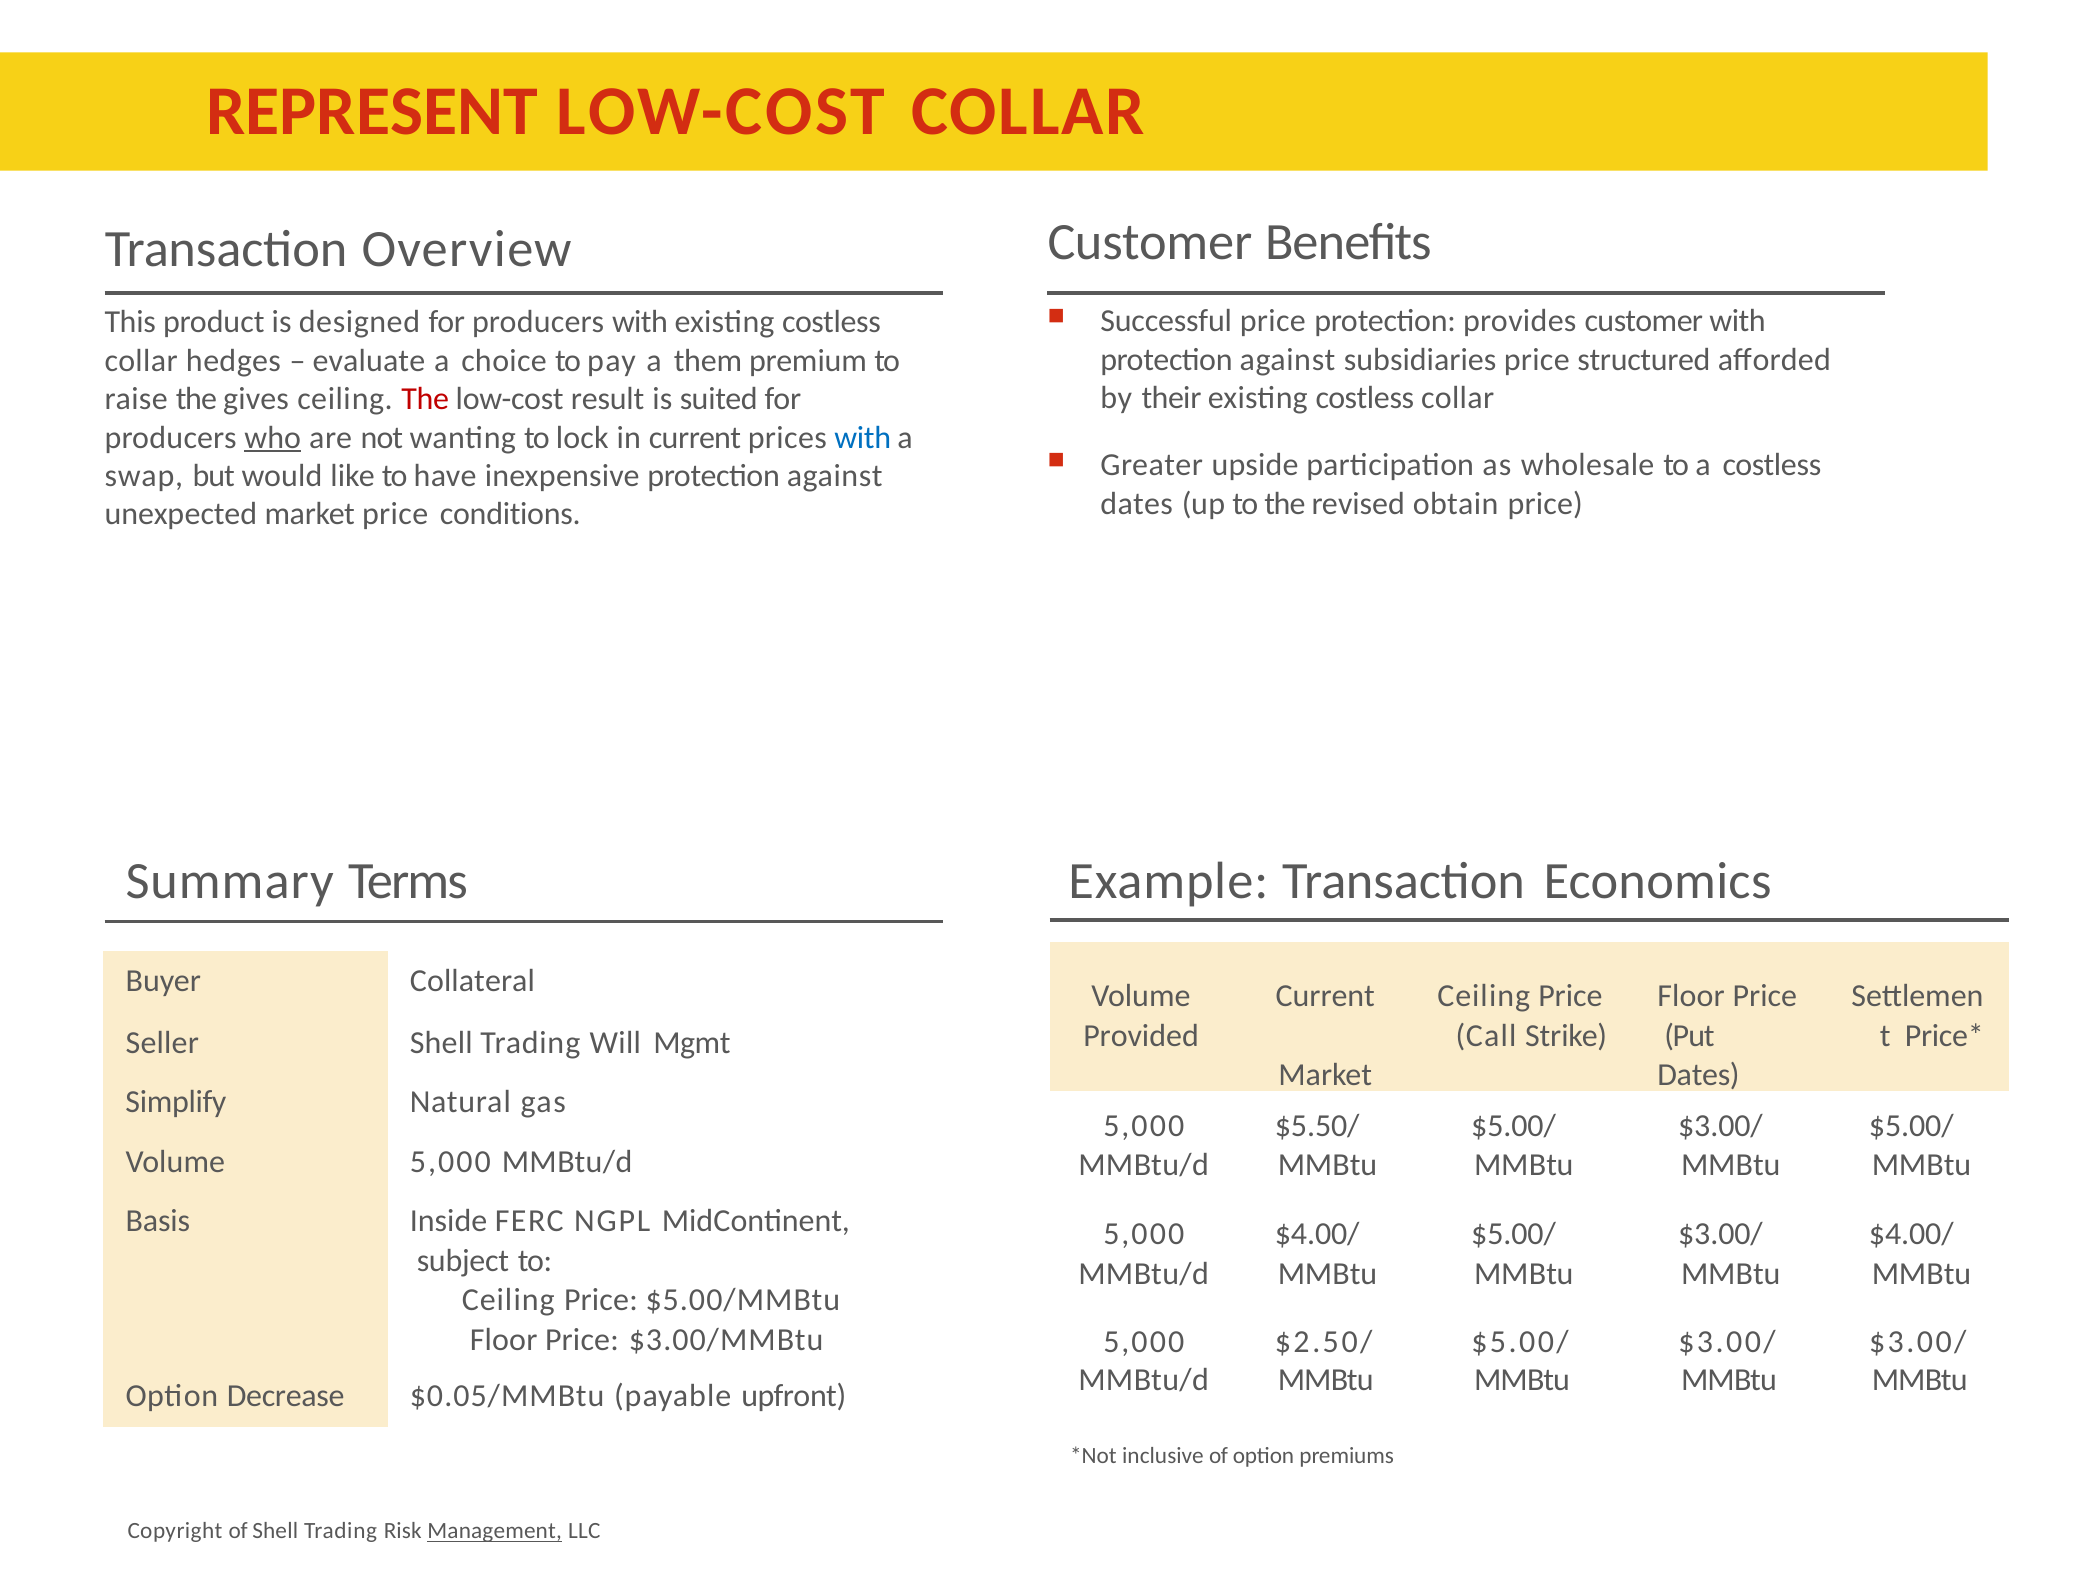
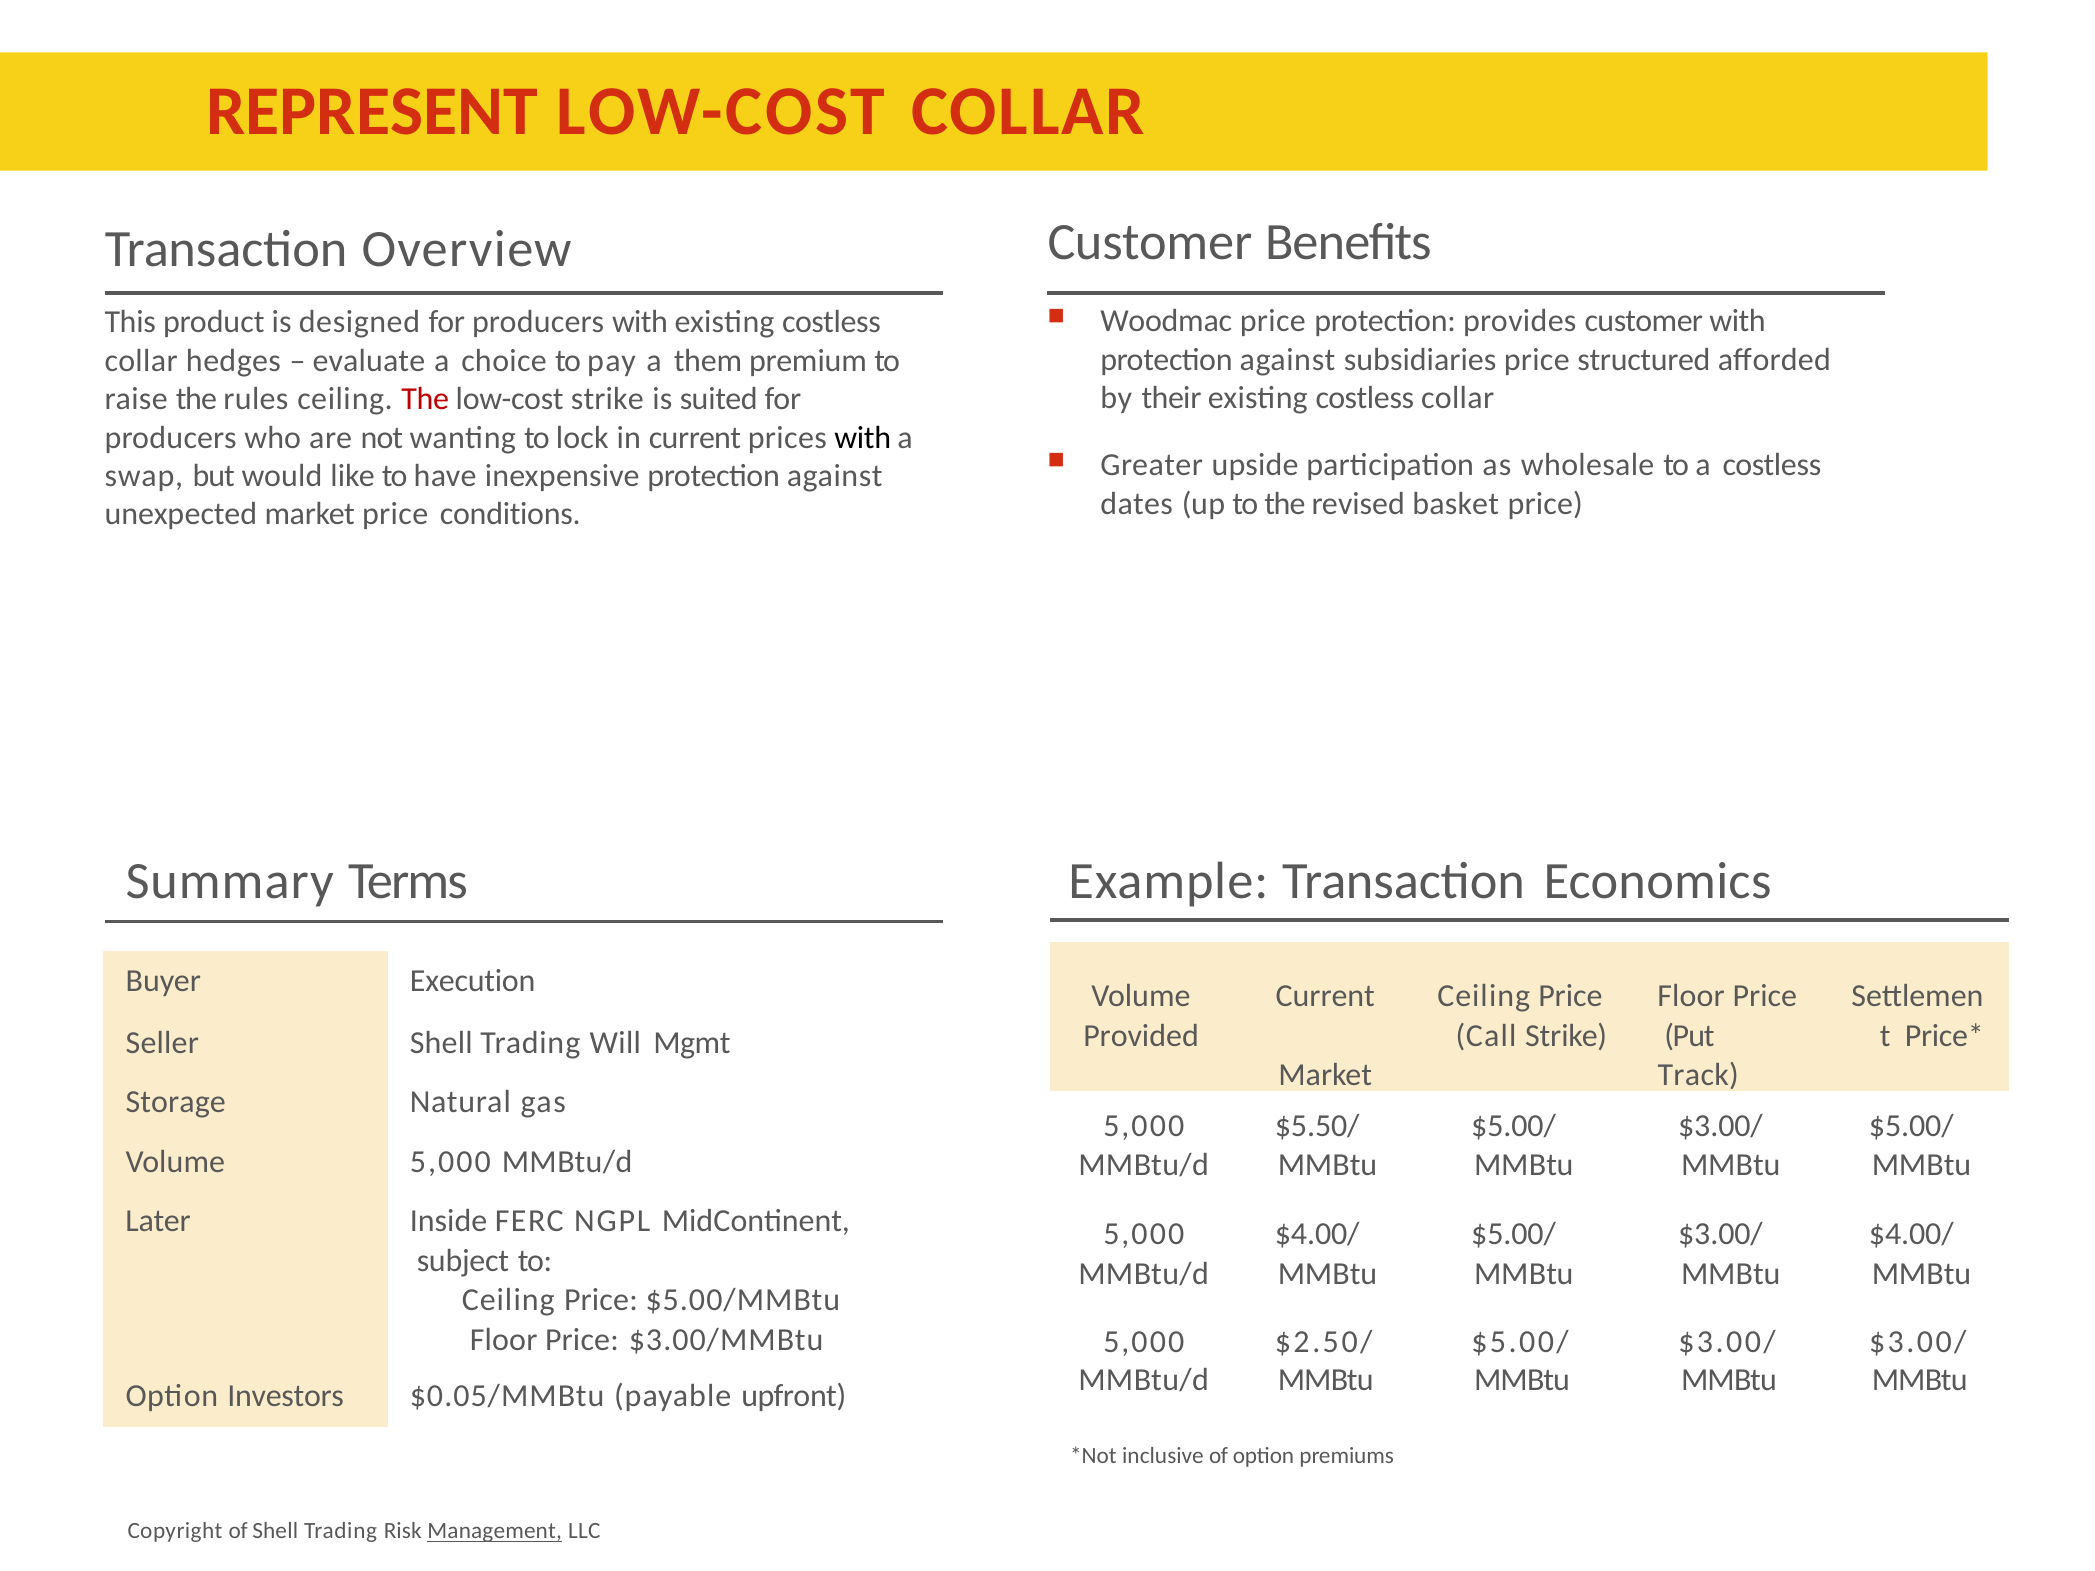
Successful: Successful -> Woodmac (1166, 321)
gives: gives -> rules (256, 399)
low-cost result: result -> strike (607, 399)
who underline: present -> none (273, 438)
with colour: blue -> black (863, 438)
obtain: obtain -> basket (1456, 504)
Collateral: Collateral -> Execution (473, 981)
Dates: Dates -> Track (1698, 1075)
Simplify: Simplify -> Storage (176, 1103)
Basis: Basis -> Later (158, 1221)
Decrease: Decrease -> Investors (286, 1396)
